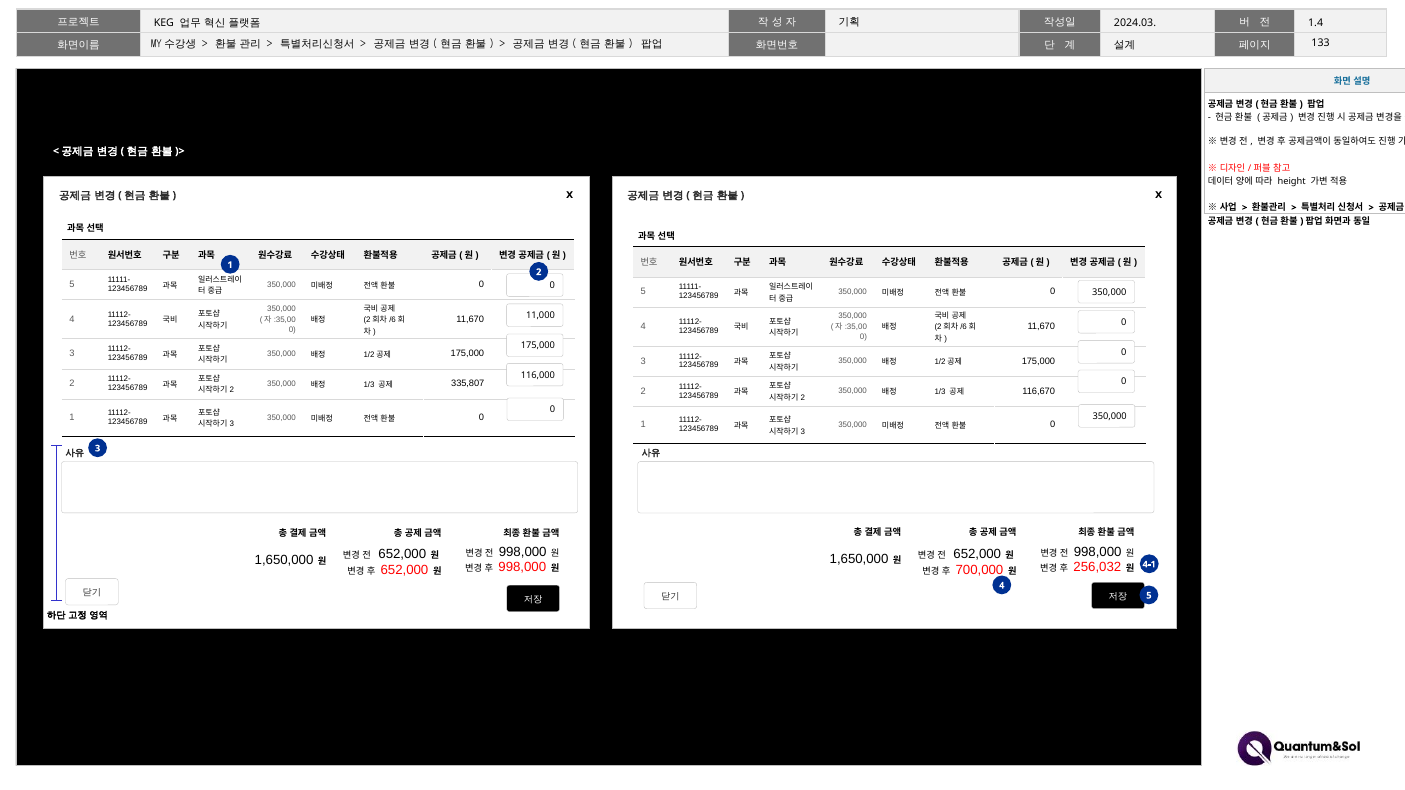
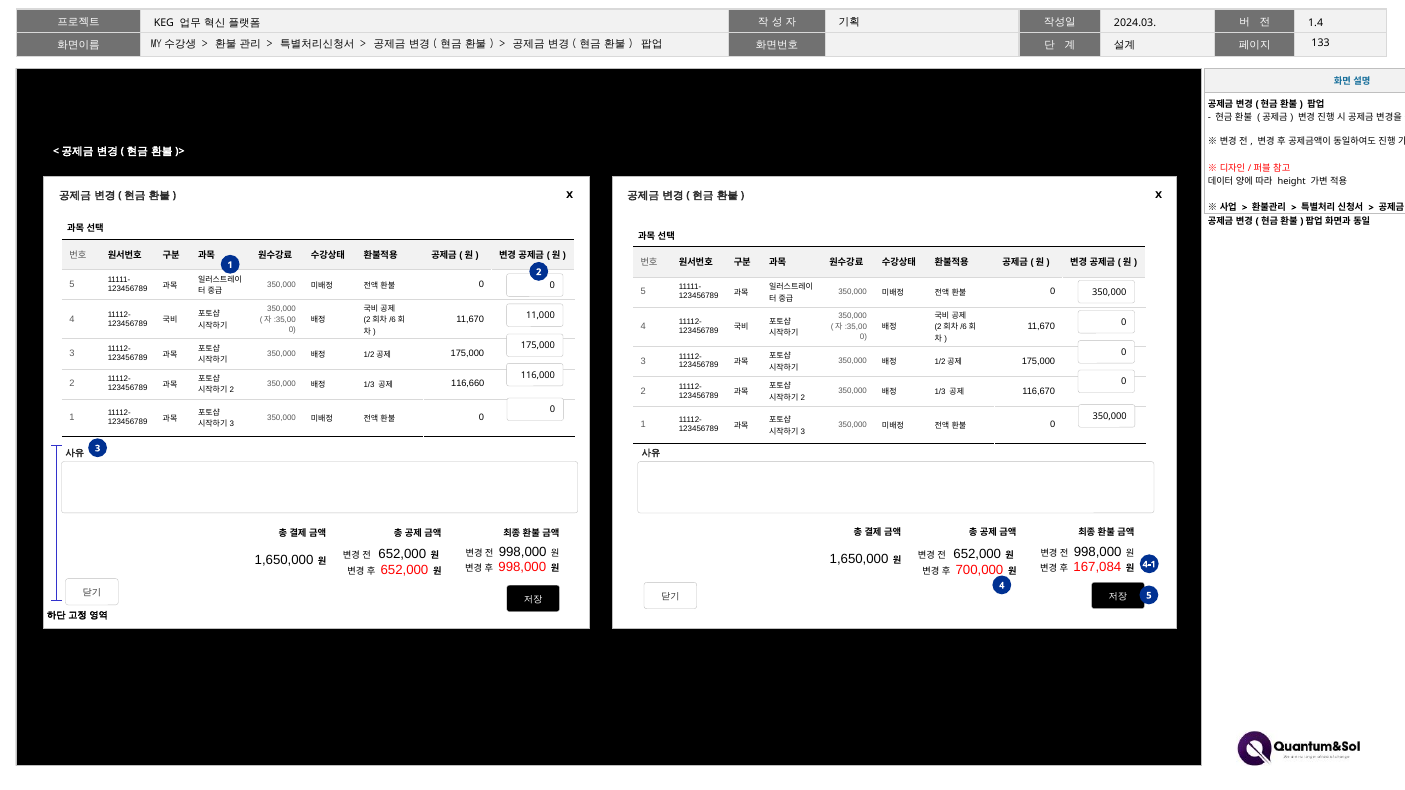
335,807: 335,807 -> 116,660 (468, 384)
256,032: 256,032 -> 167,084 (1097, 567)
